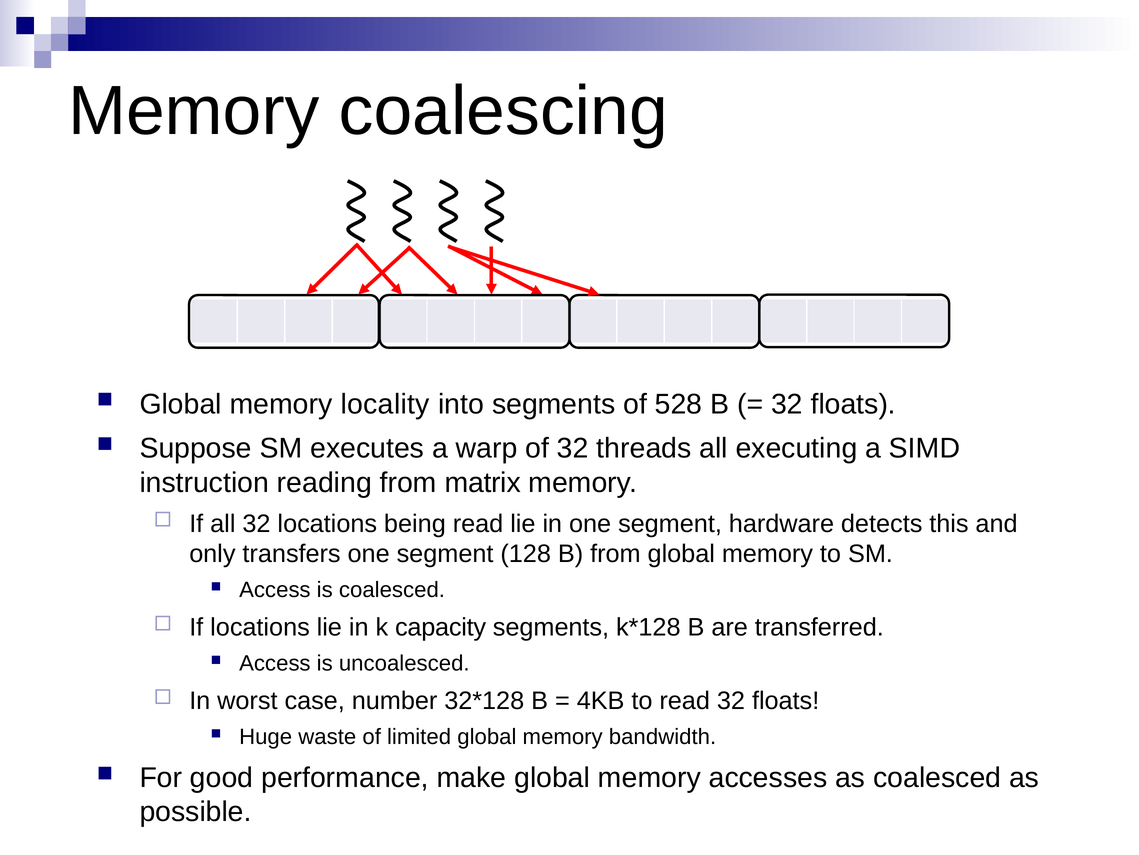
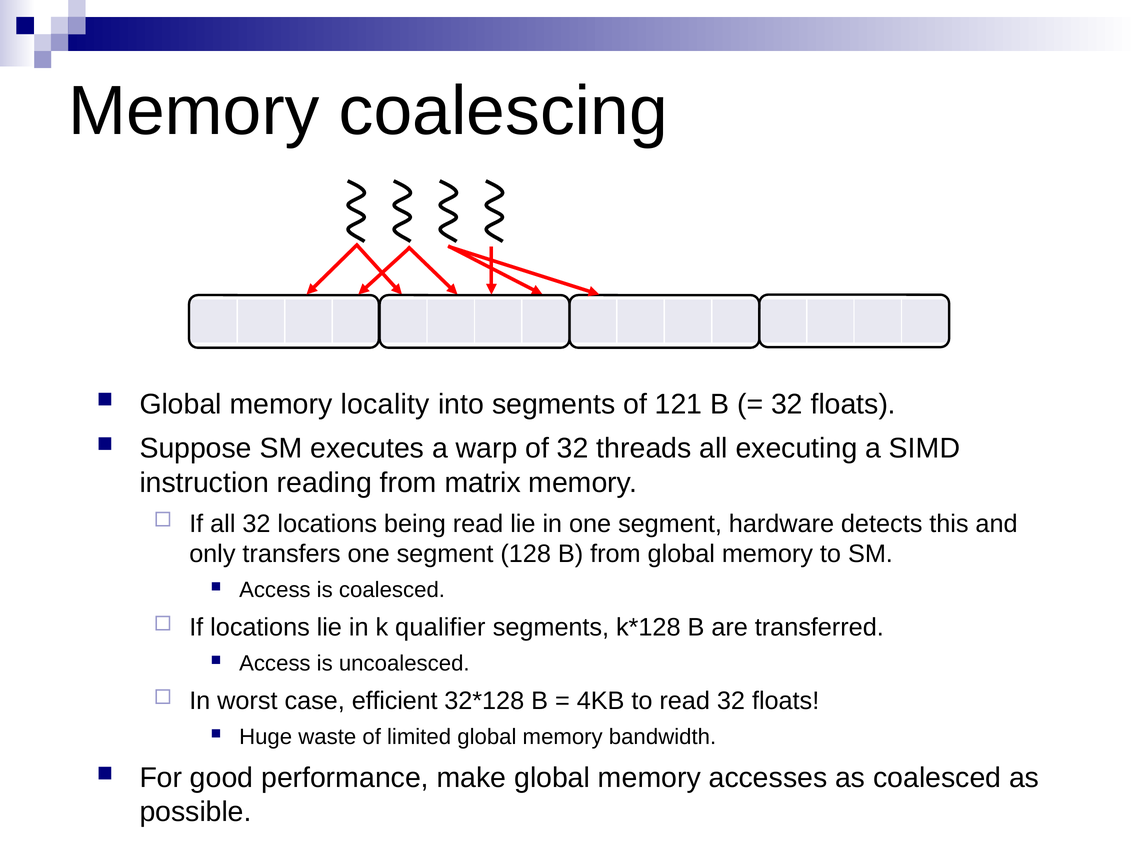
528: 528 -> 121 (679, 404)
capacity: capacity -> qualifier (440, 627)
number: number -> efficient (395, 700)
